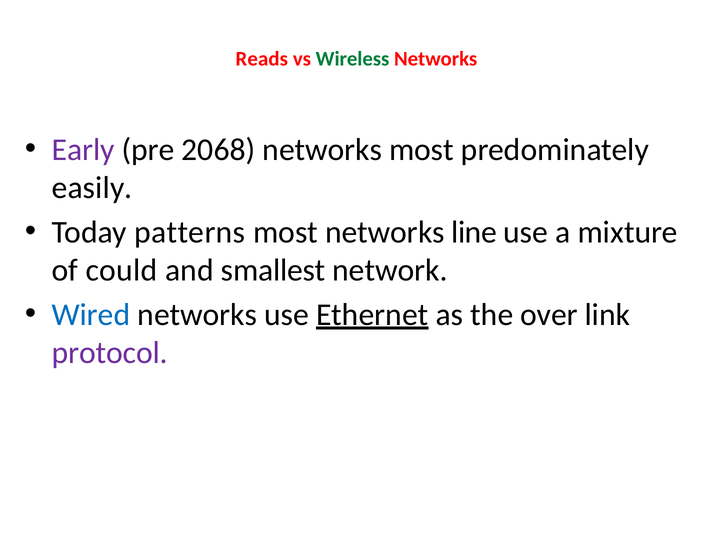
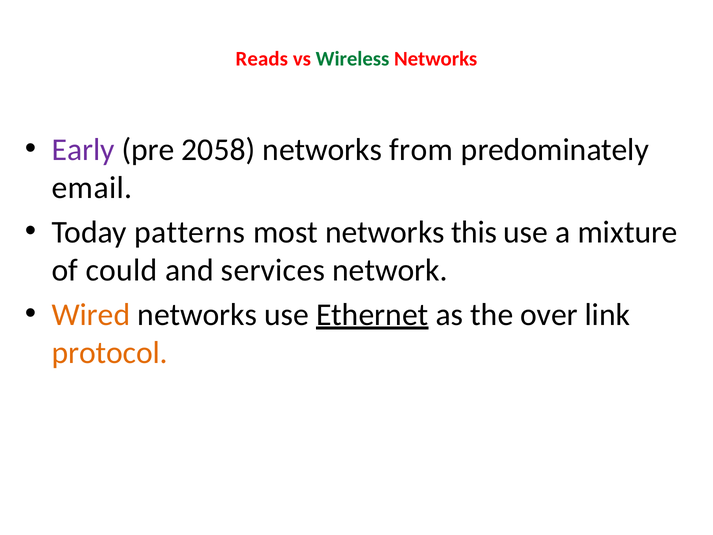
2068: 2068 -> 2058 (218, 150)
networks most: most -> from (421, 150)
easily: easily -> email (92, 188)
line: line -> this (474, 232)
smallest: smallest -> services (273, 270)
Wired colour: blue -> orange (91, 314)
protocol colour: purple -> orange (110, 352)
